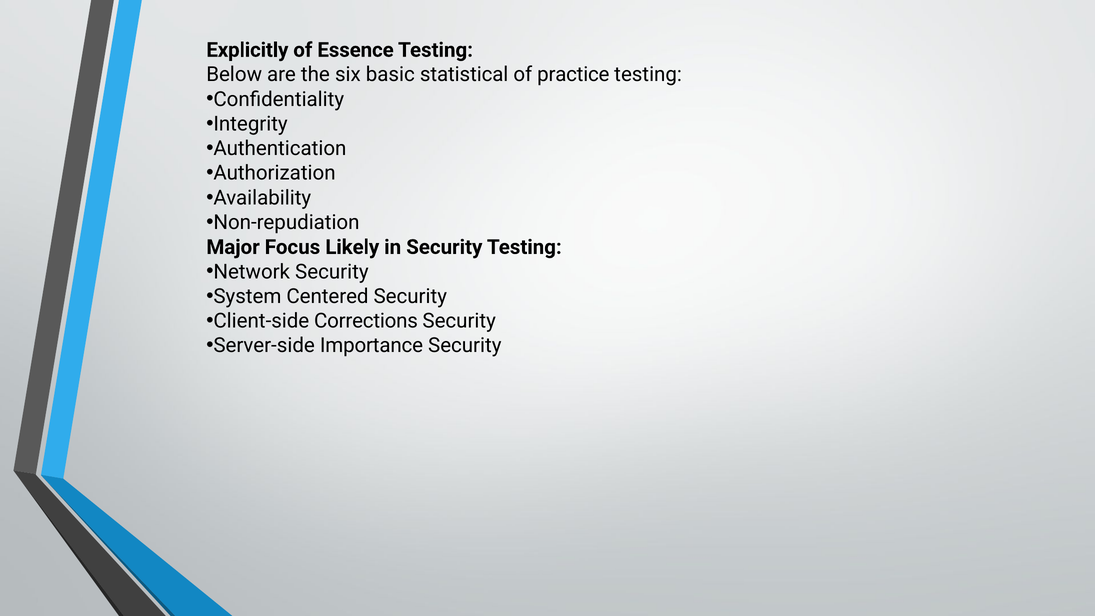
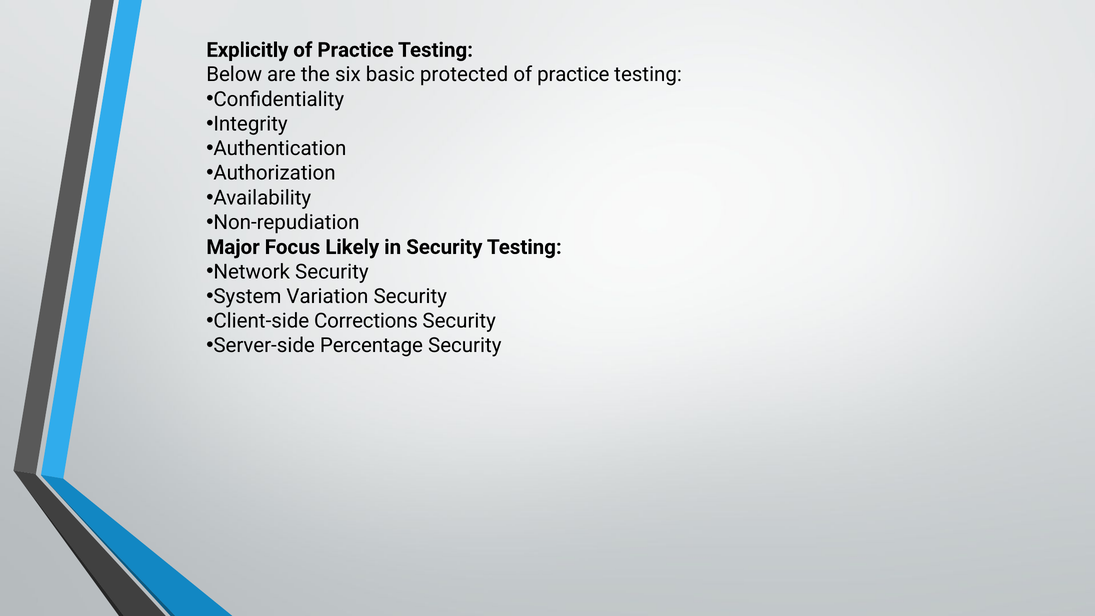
Essence: Essence -> Practice (356, 50)
statistical: statistical -> protected (464, 75)
Centered: Centered -> Variation (327, 296)
Importance: Importance -> Percentage (371, 346)
